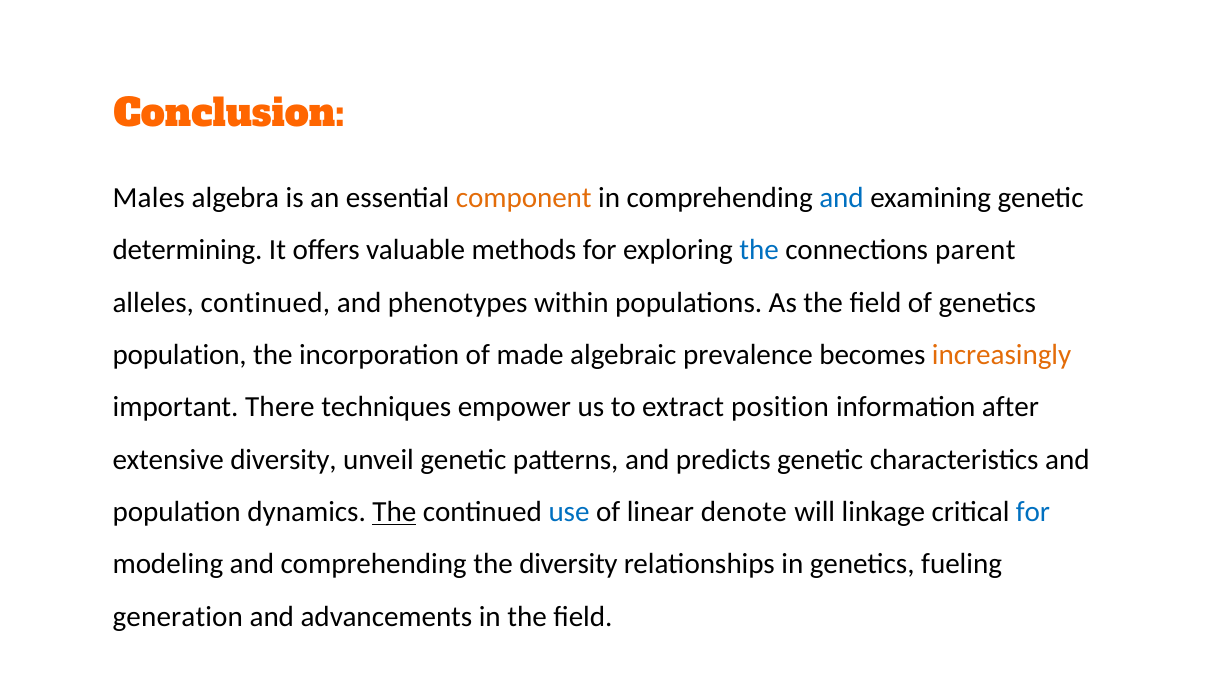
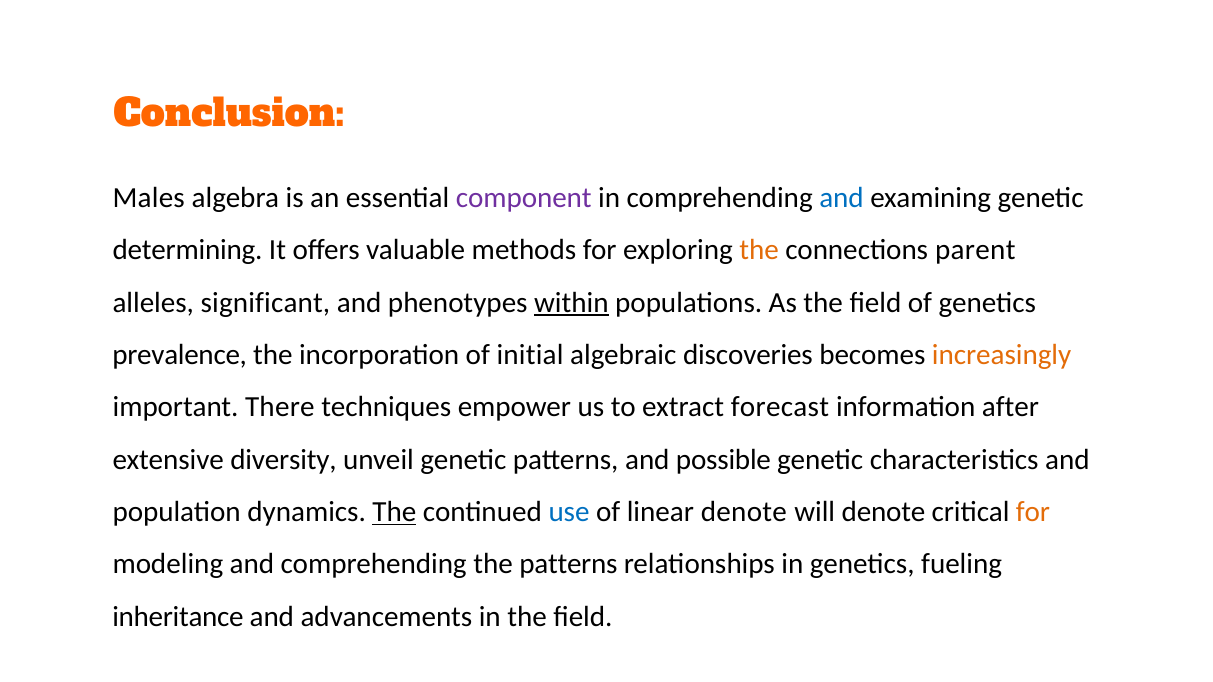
component colour: orange -> purple (524, 198)
the colour: blue -> orange (759, 250)
alleles continued: continued -> significant (265, 303)
within underline: none -> present (571, 303)
population: population -> prevalence (180, 355)
made: made -> initial (530, 355)
prevalence: prevalence -> discoveries (748, 355)
position: position -> forecast (780, 407)
predicts: predicts -> possible (723, 460)
will linkage: linkage -> denote (883, 512)
for colour: blue -> orange (1033, 512)
the diversity: diversity -> patterns (568, 565)
generation: generation -> inheritance (178, 617)
